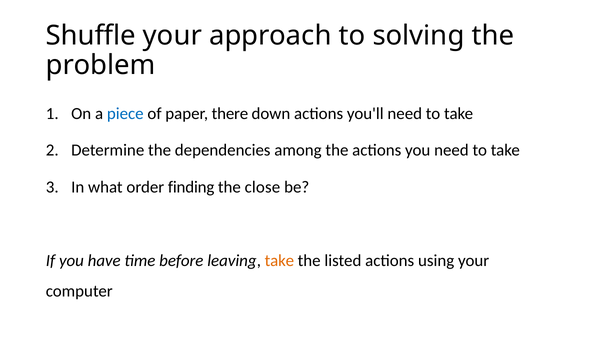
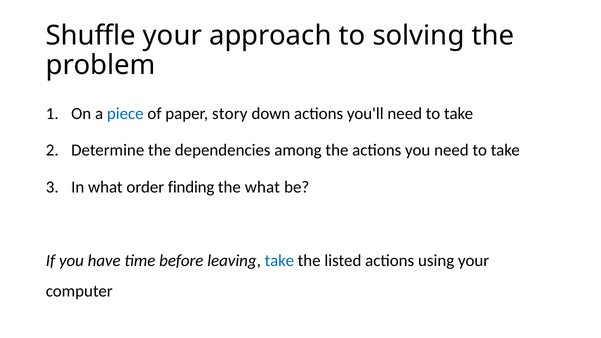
there: there -> story (230, 114)
the close: close -> what (262, 187)
take colour: orange -> blue (279, 261)
